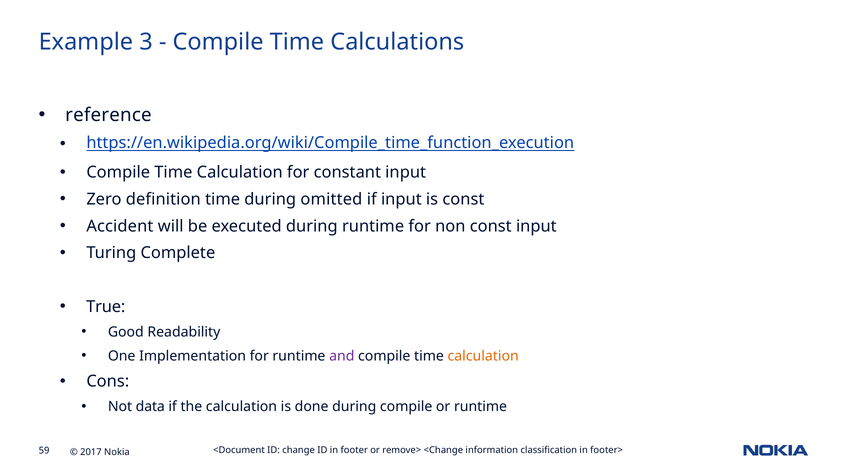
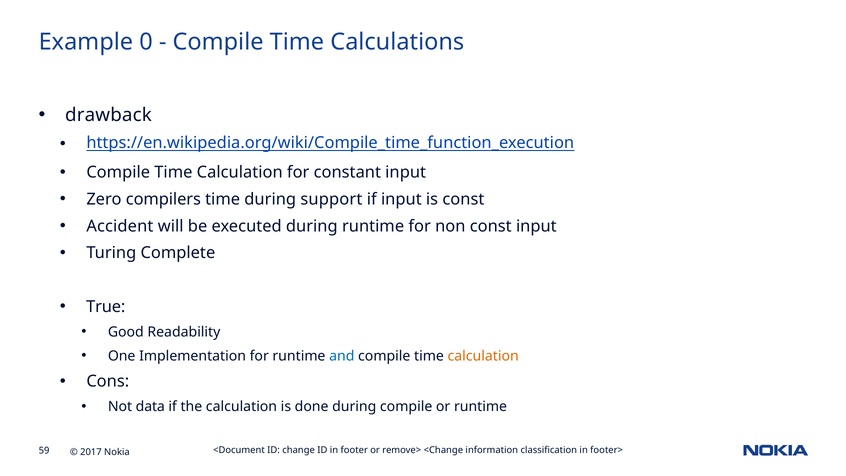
3: 3 -> 0 (146, 42)
reference: reference -> drawback (108, 115)
definition: definition -> compilers (163, 199)
omitted: omitted -> support (331, 199)
and colour: purple -> blue (342, 356)
